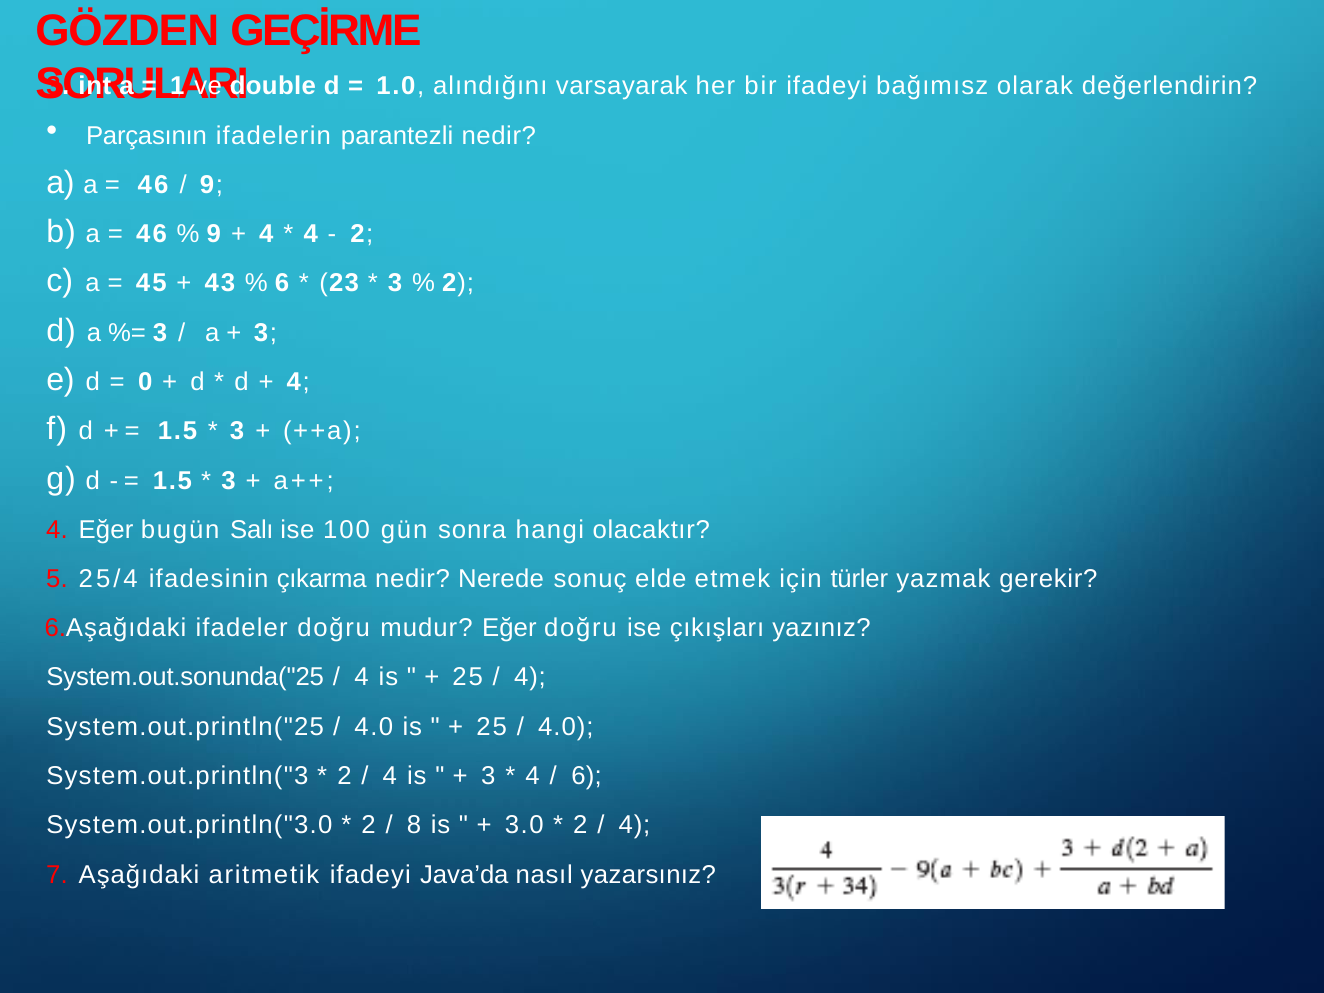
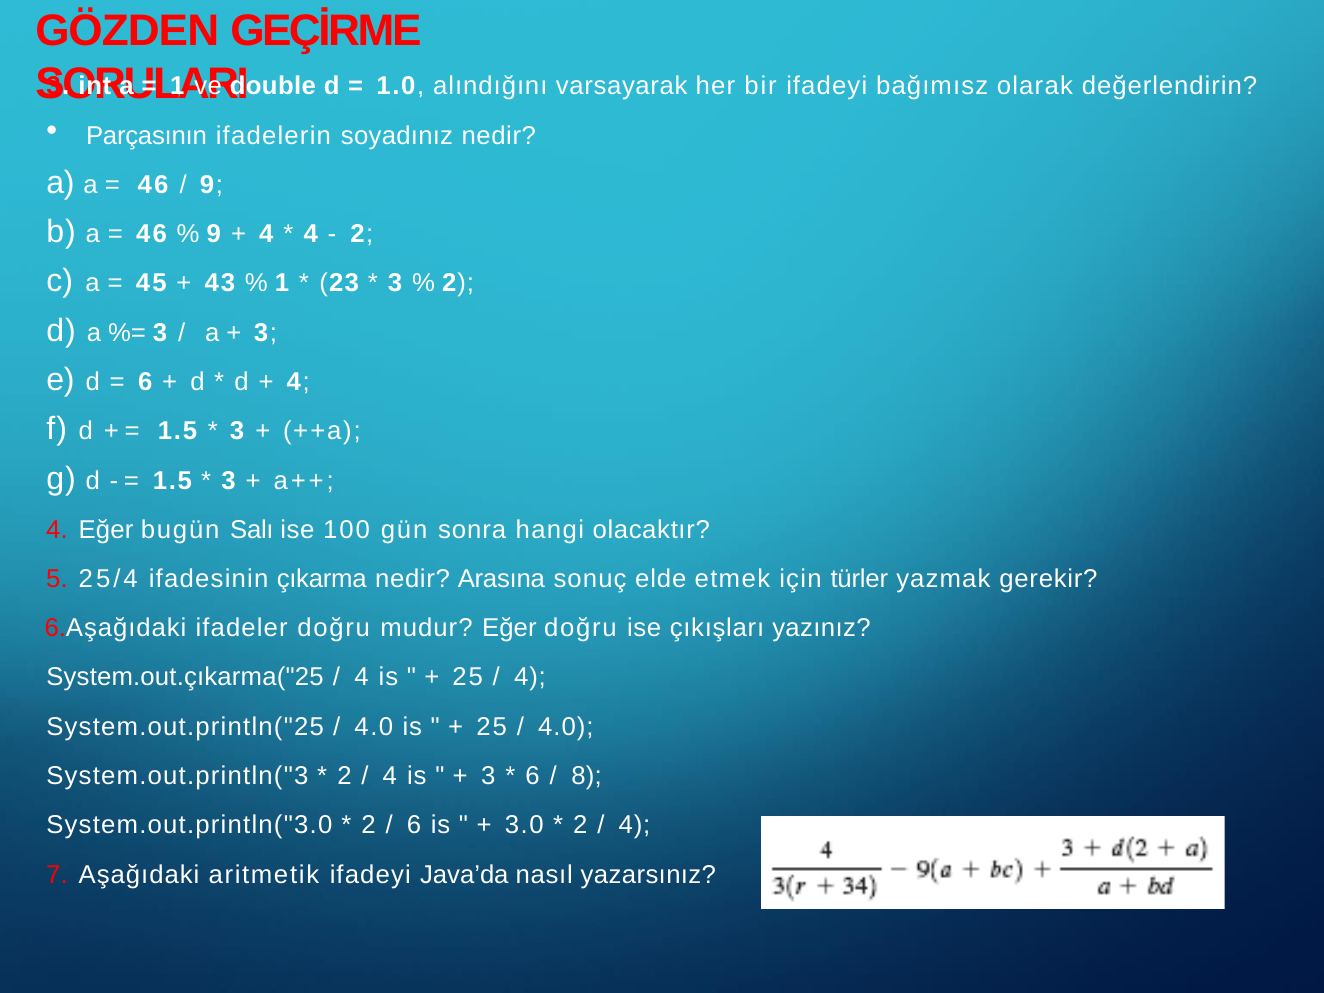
parantezli: parantezli -> soyadınız (397, 136)
6: 6 -> 1 (282, 283)
0: 0 -> 6 (145, 382)
Nerede: Nerede -> Arasına (501, 579)
System.out.sonunda("25: System.out.sonunda("25 -> System.out.çıkarma("25 (185, 677)
4: 4 -> 6 (532, 776)
6: 6 -> 8 (587, 776)
8: 8 -> 6 (414, 825)
